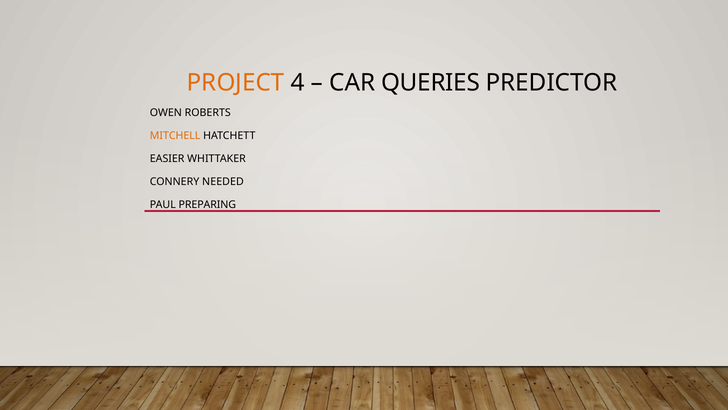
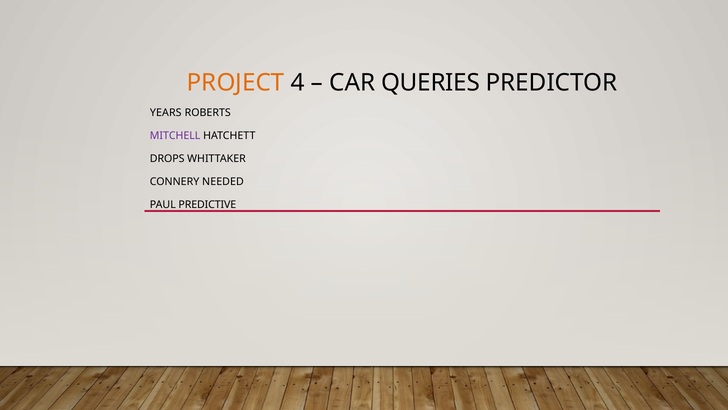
OWEN: OWEN -> YEARS (166, 113)
MITCHELL colour: orange -> purple (175, 136)
EASIER: EASIER -> DROPS (167, 159)
PREPARING: PREPARING -> PREDICTIVE (207, 204)
